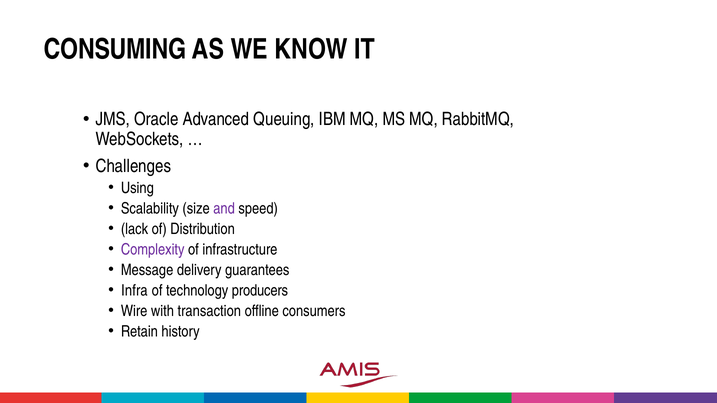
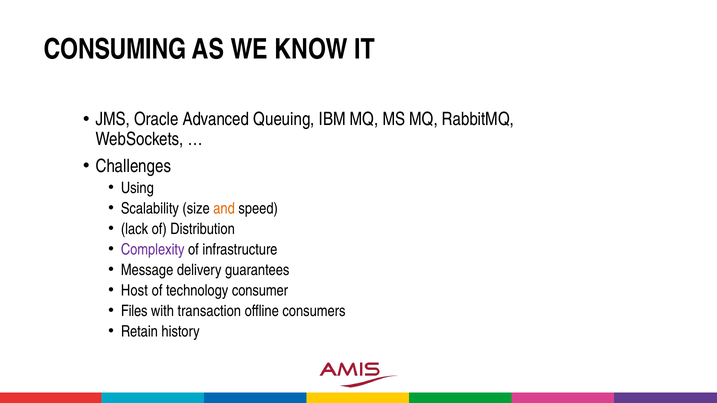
and colour: purple -> orange (224, 209)
Infra: Infra -> Host (134, 291)
producers: producers -> consumer (260, 291)
Wire: Wire -> Files (134, 311)
